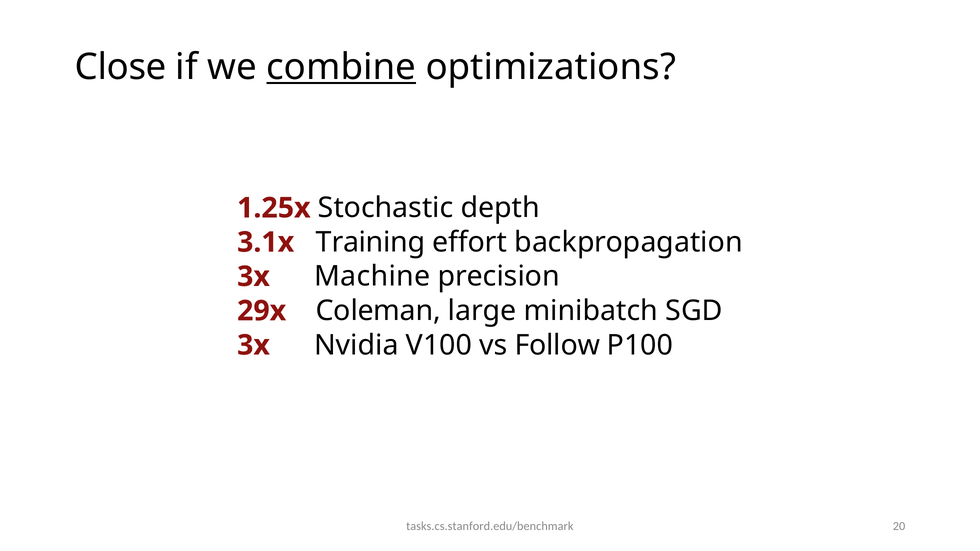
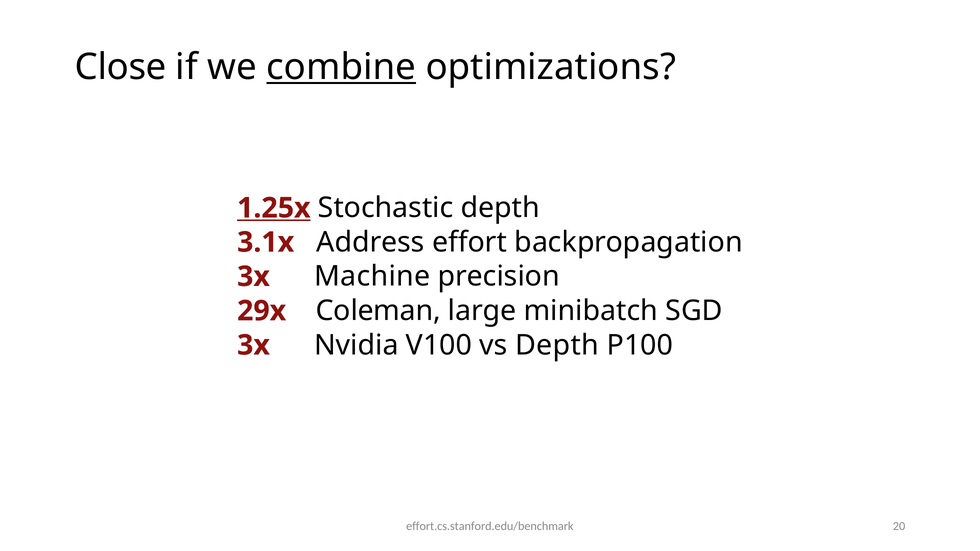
1.25x underline: none -> present (274, 208)
Training: Training -> Address (370, 242)
vs Follow: Follow -> Depth (557, 345)
tasks.cs.stanford.edu/benchmark: tasks.cs.stanford.edu/benchmark -> effort.cs.stanford.edu/benchmark (490, 526)
